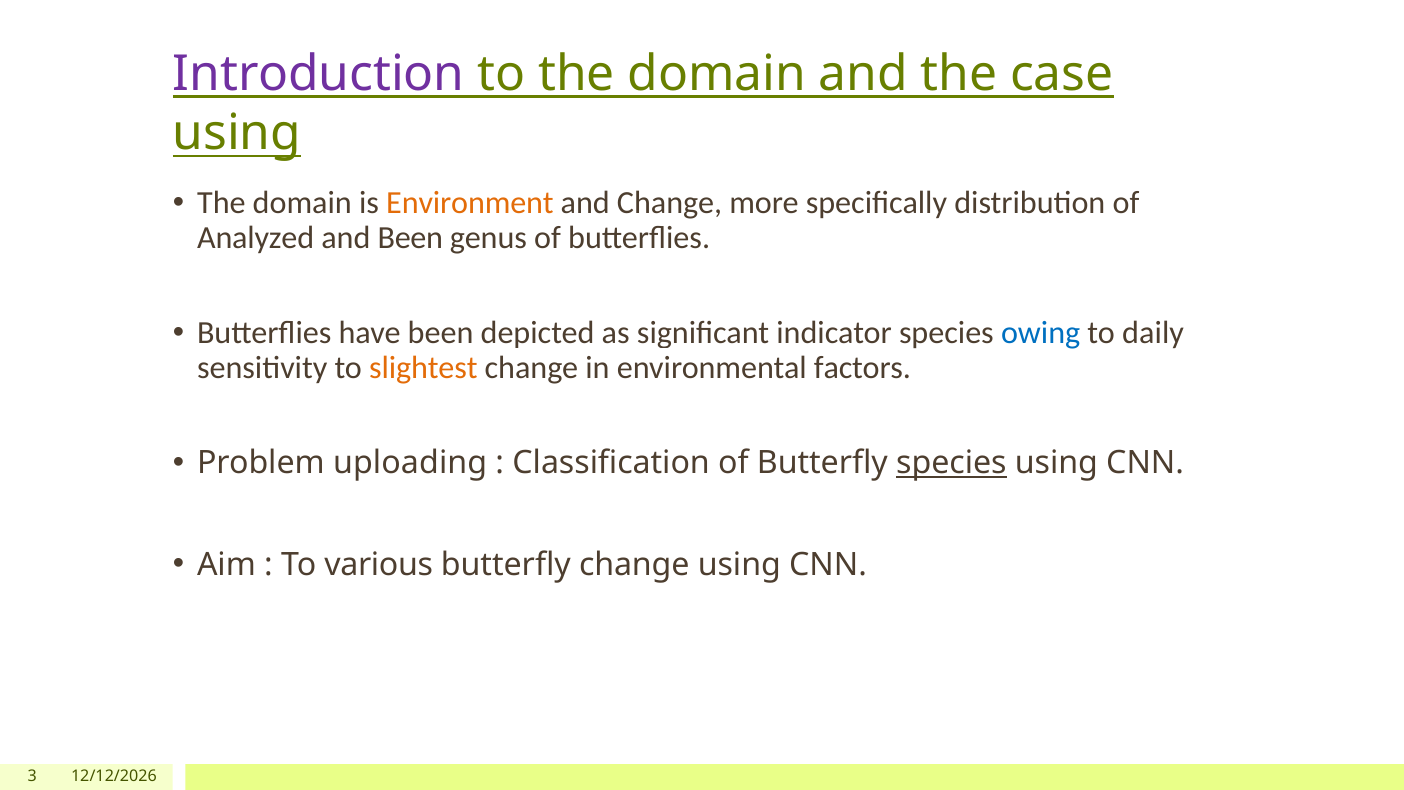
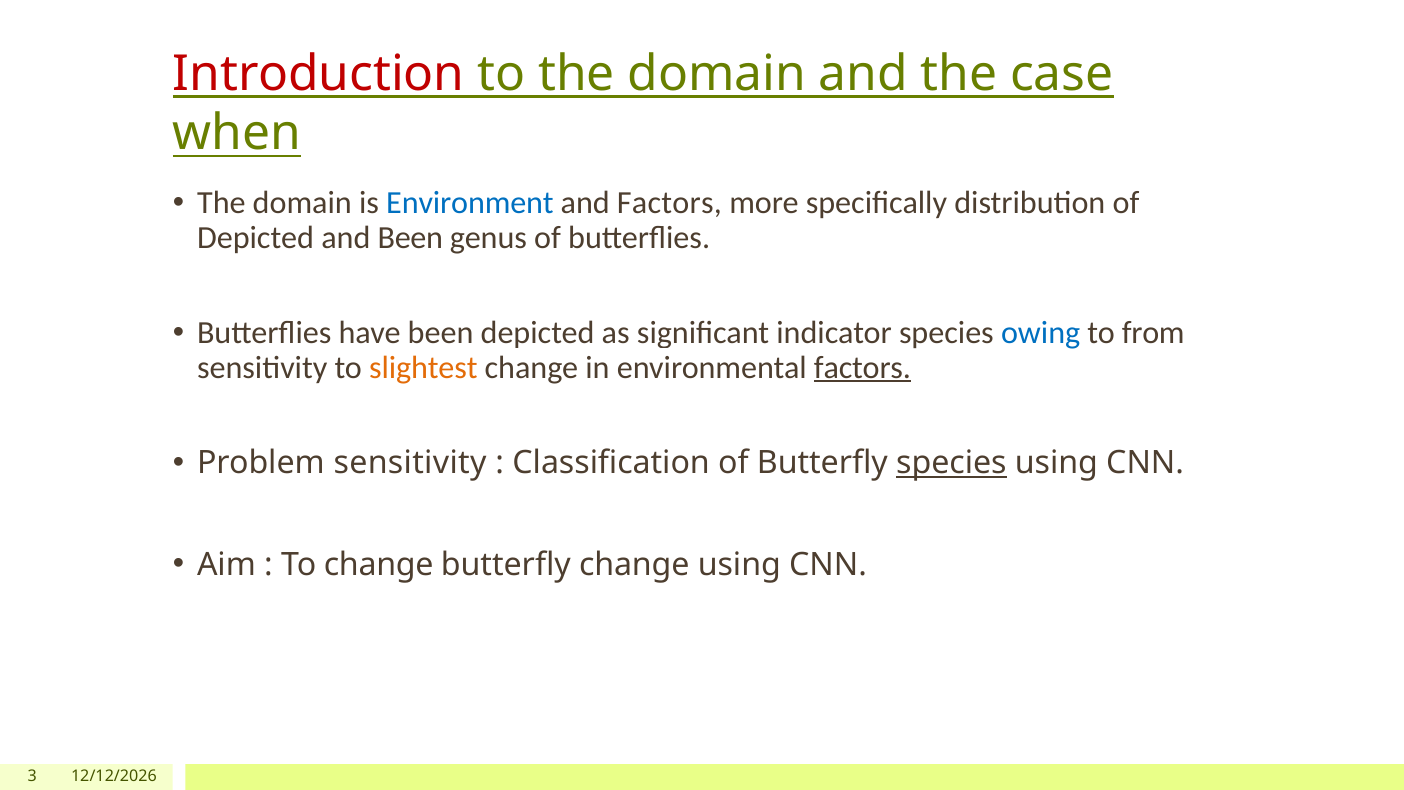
Introduction colour: purple -> red (319, 74)
using: using -> when (237, 133)
Environment colour: orange -> blue (470, 203)
and Change: Change -> Factors (669, 203)
Analyzed: Analyzed -> Depicted (256, 237)
daily: daily -> from (1153, 333)
factors underline: none -> present (862, 367)
Problem uploading: uploading -> sensitivity (410, 463)
To various: various -> change (379, 564)
